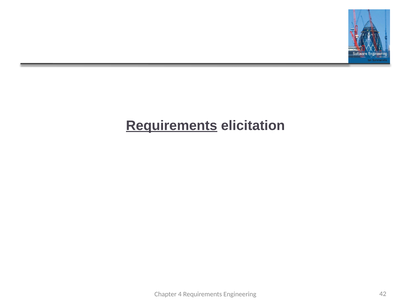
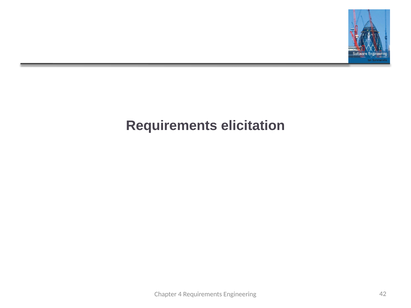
Requirements underline: present -> none (172, 126)
